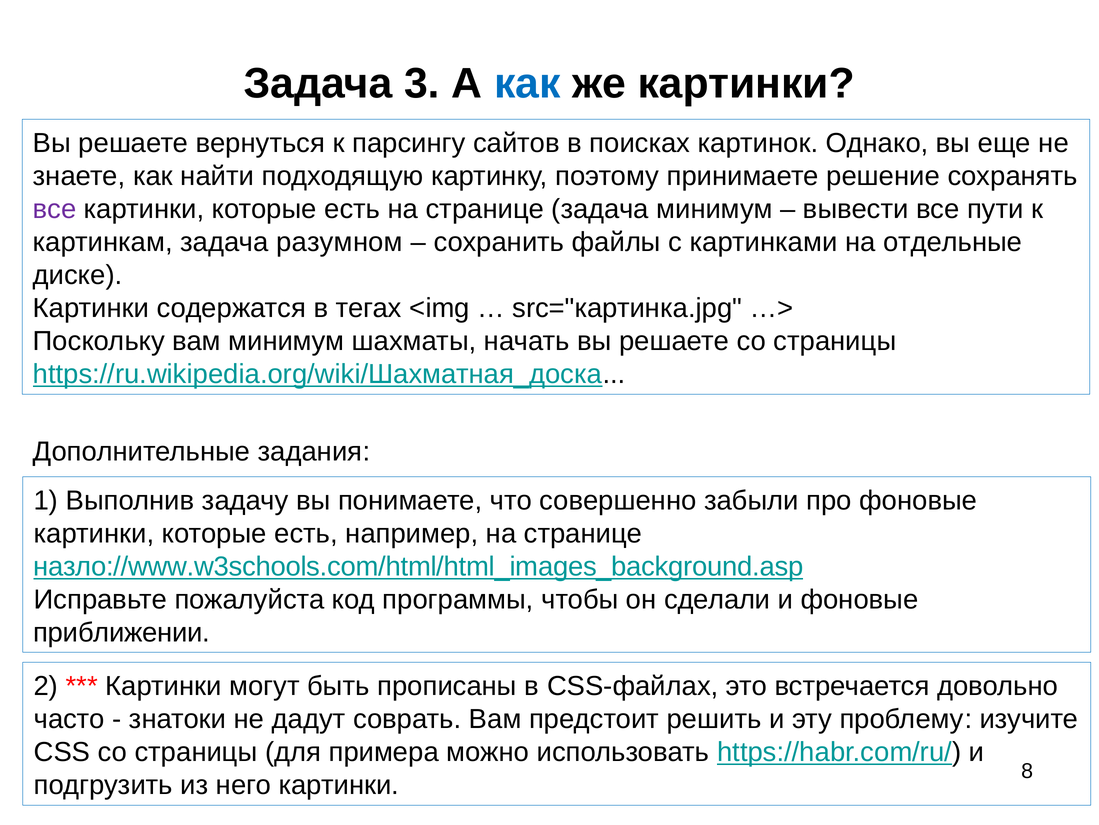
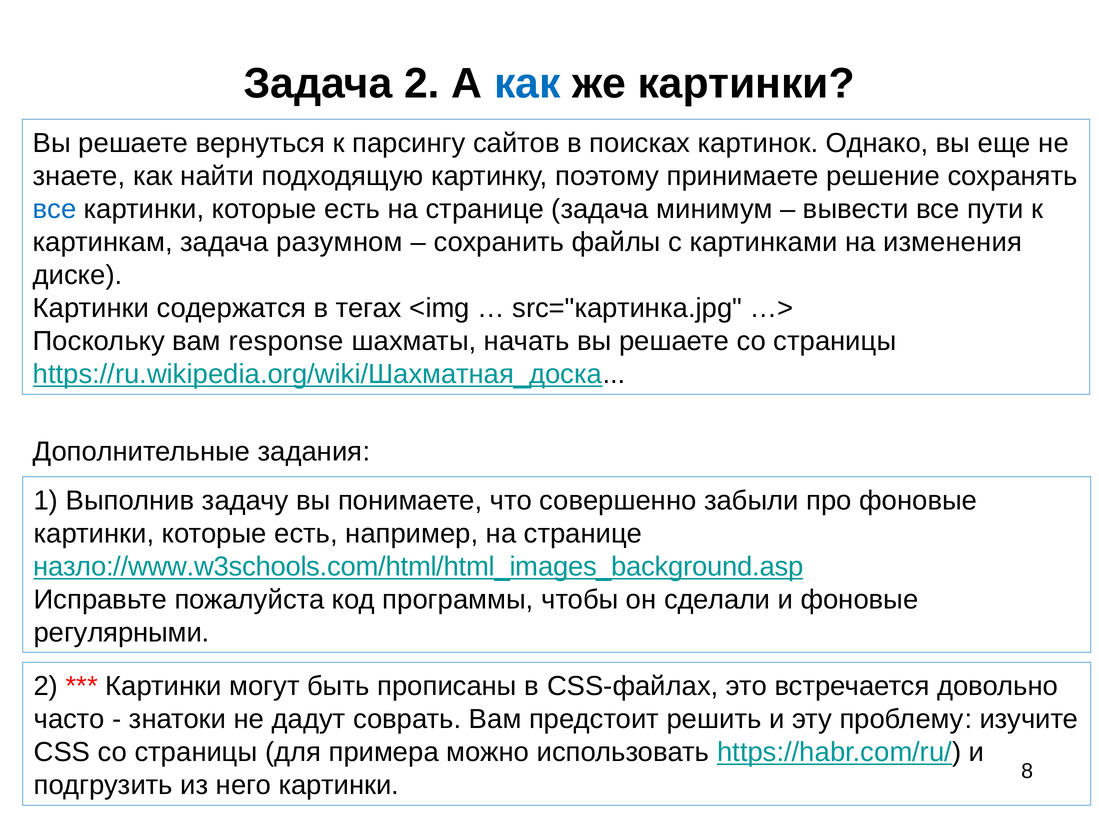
Задача 3: 3 -> 2 (422, 84)
все colour: purple -> blue (55, 209)
отдельные: отдельные -> изменения (953, 242)
вам минимум: минимум -> response (286, 341)
приближении: приближении -> регулярными (122, 632)
